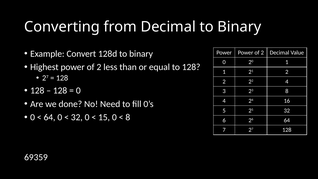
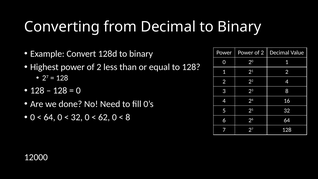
15: 15 -> 62 (104, 117)
69359: 69359 -> 12000 (36, 157)
